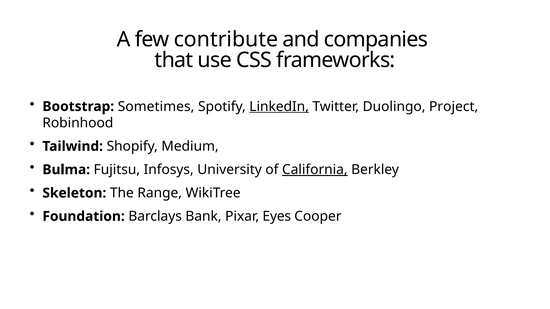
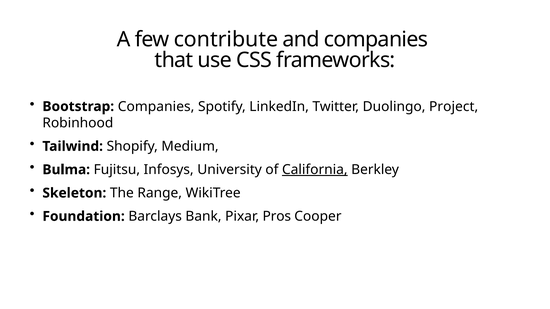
Bootstrap Sometimes: Sometimes -> Companies (156, 107)
LinkedIn underline: present -> none (279, 107)
Eyes: Eyes -> Pros (277, 217)
